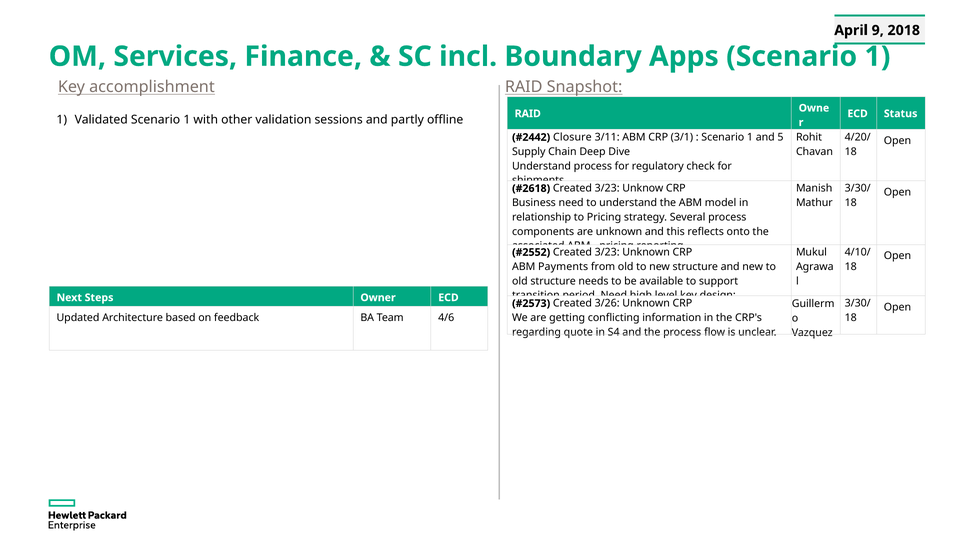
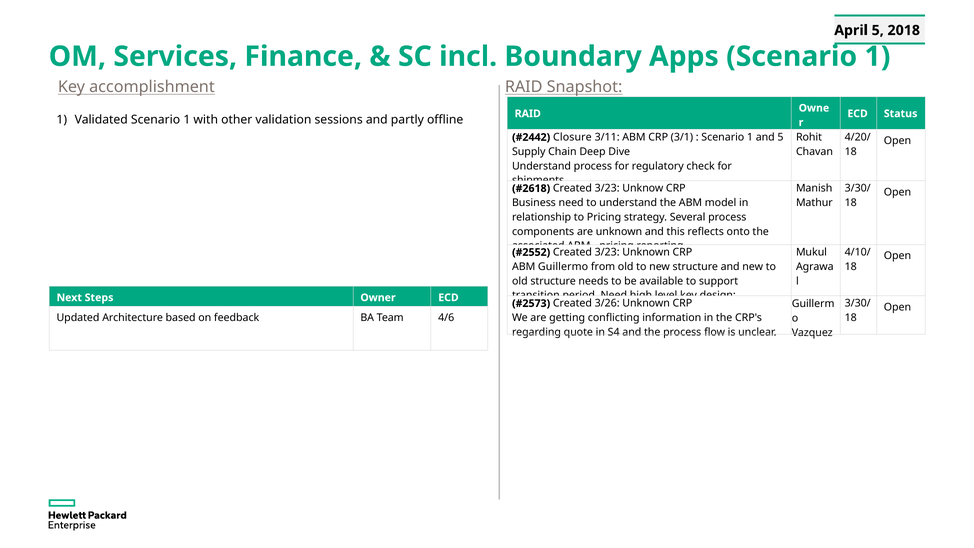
April 9: 9 -> 5 (878, 30)
Payments: Payments -> Guillermo (563, 267)
